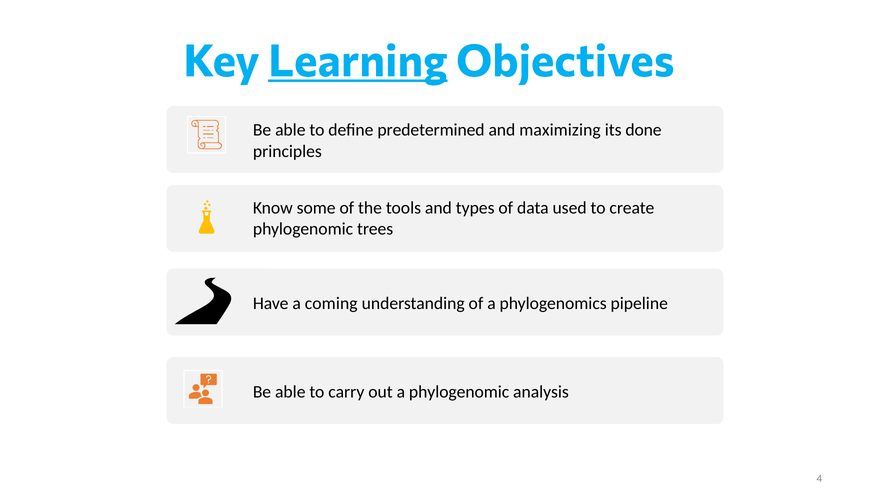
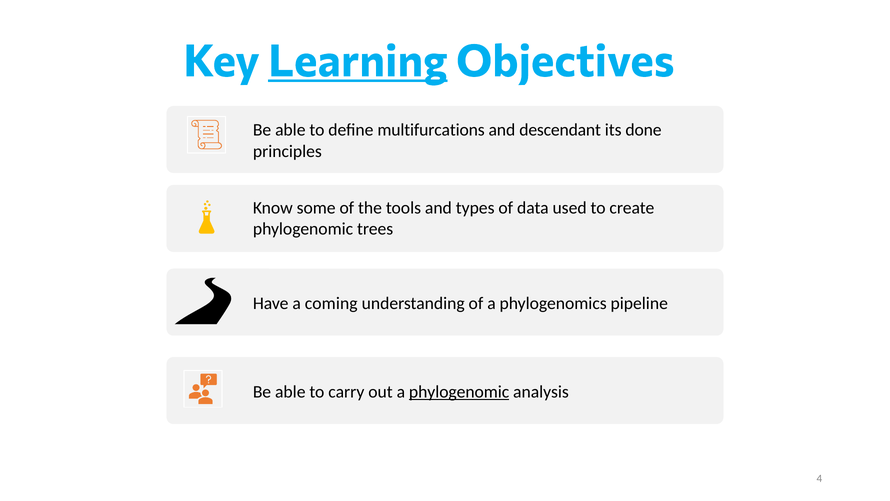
predetermined: predetermined -> multifurcations (431, 130)
maximizing: maximizing -> descendant (560, 130)
phylogenomic underline: none -> present (459, 391)
